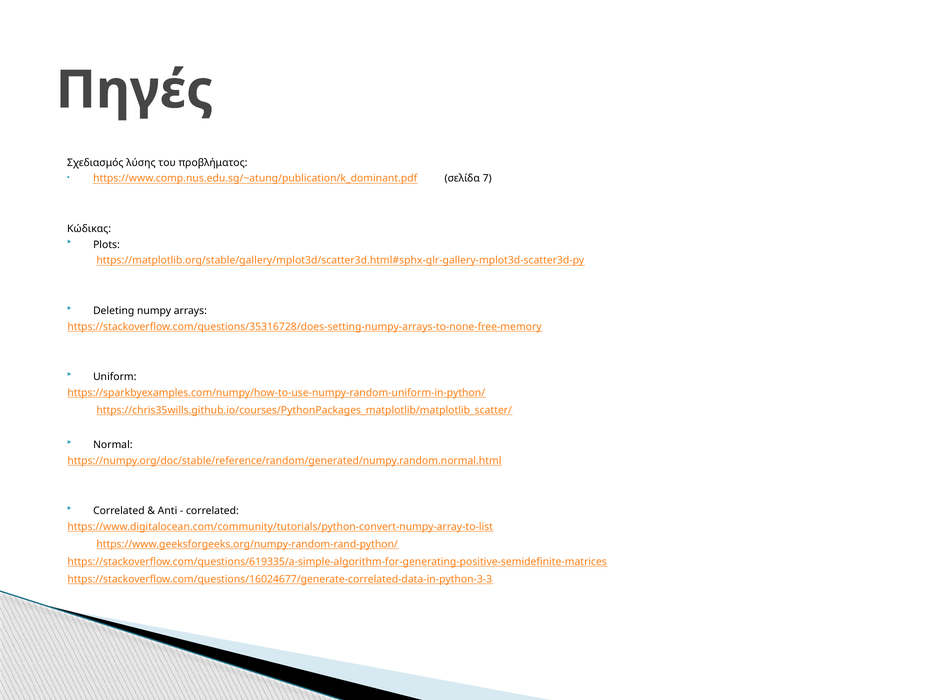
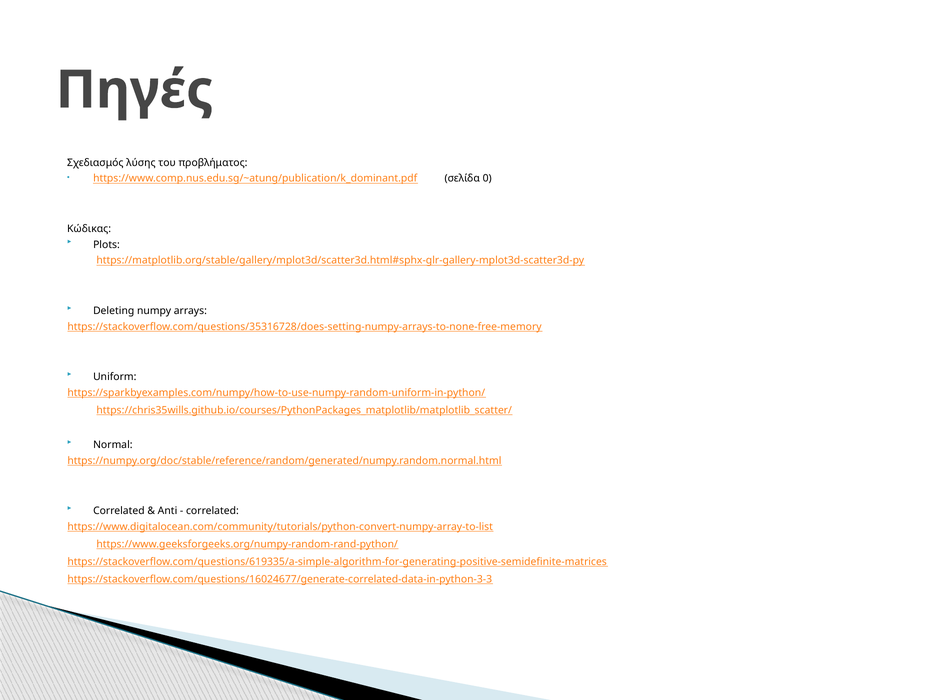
7: 7 -> 0 (487, 178)
